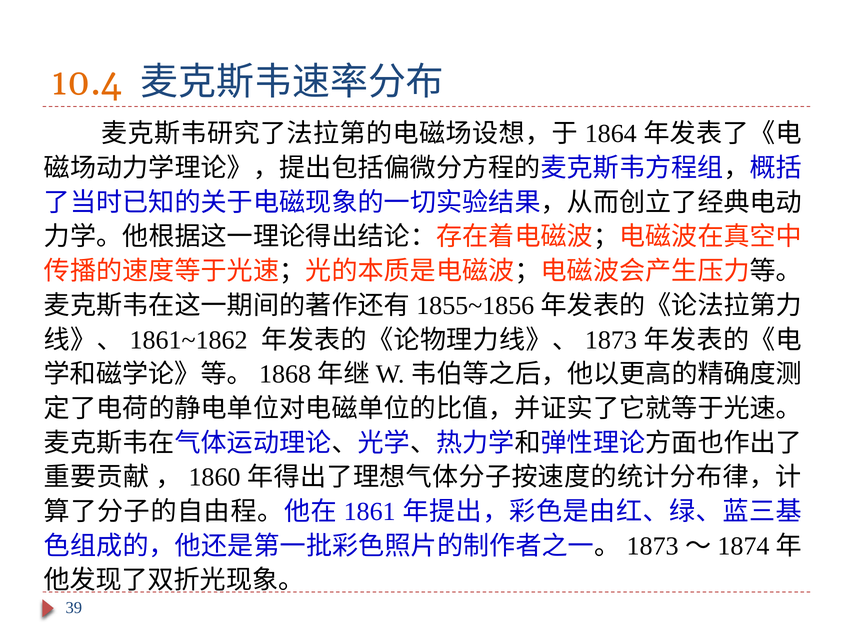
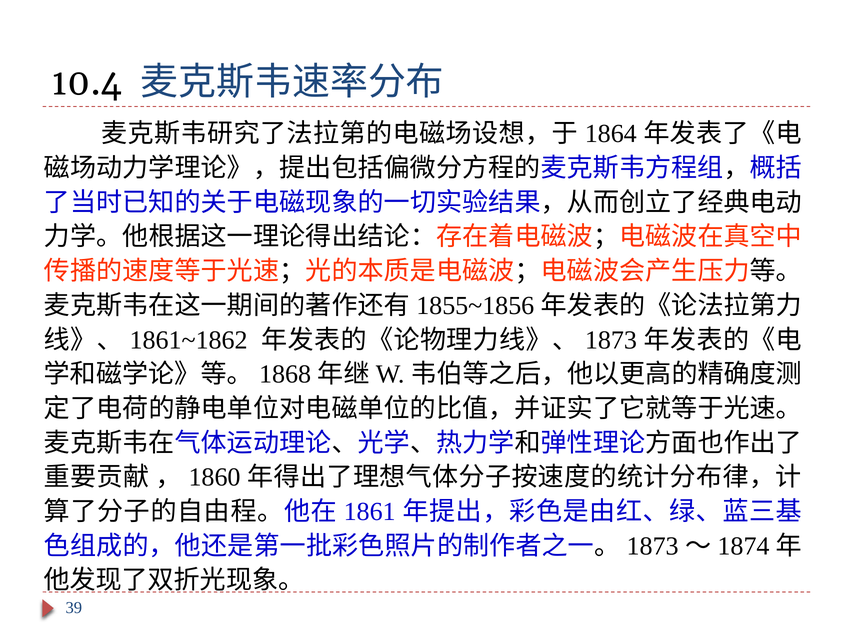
10.4 colour: orange -> black (87, 82)
